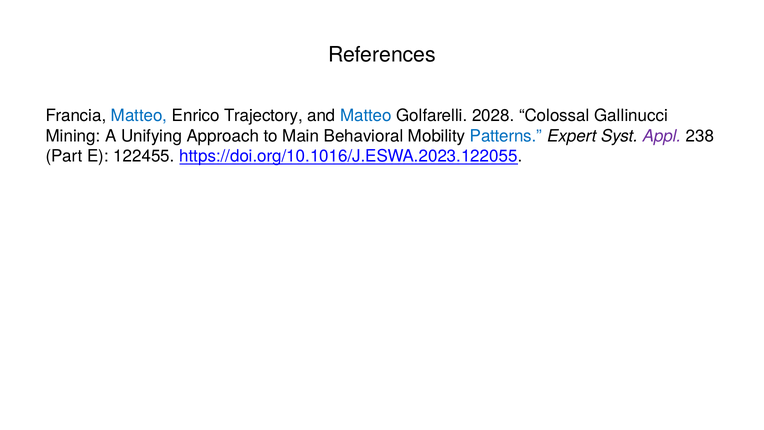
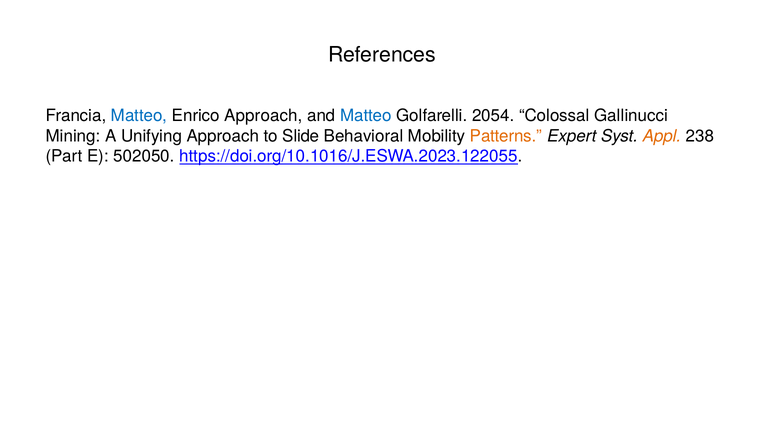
Enrico Trajectory: Trajectory -> Approach (263, 115)
2028: 2028 -> 2054 (493, 115)
Main: Main -> Slide (301, 136)
Patterns colour: blue -> orange (506, 136)
Appl colour: purple -> orange (662, 136)
122455: 122455 -> 502050 (144, 156)
